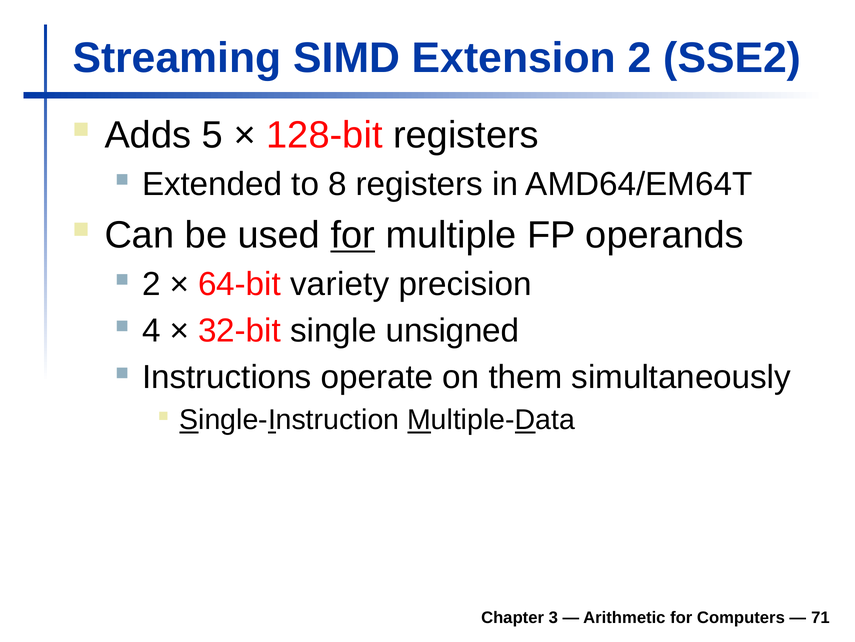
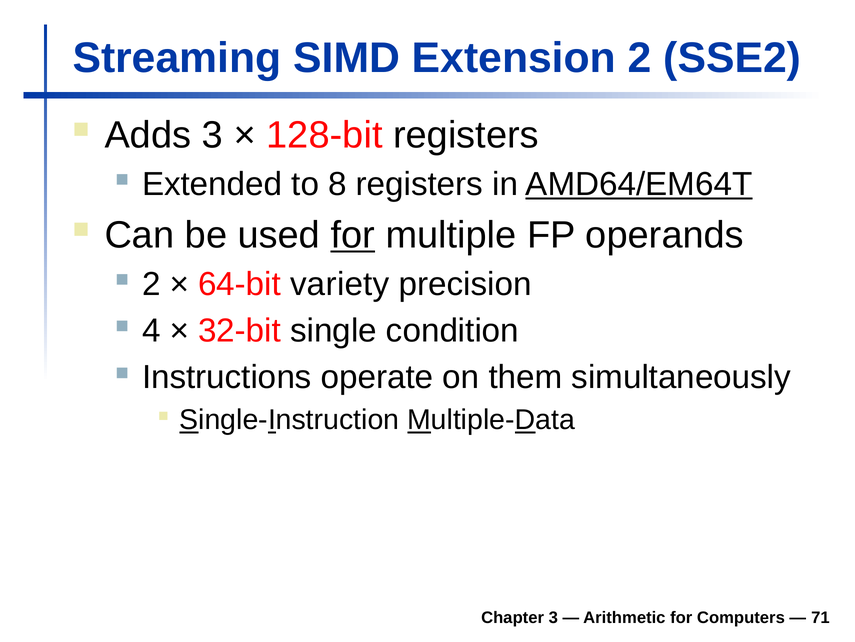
Adds 5: 5 -> 3 (212, 135)
AMD64/EM64T underline: none -> present (639, 184)
unsigned: unsigned -> condition (452, 330)
